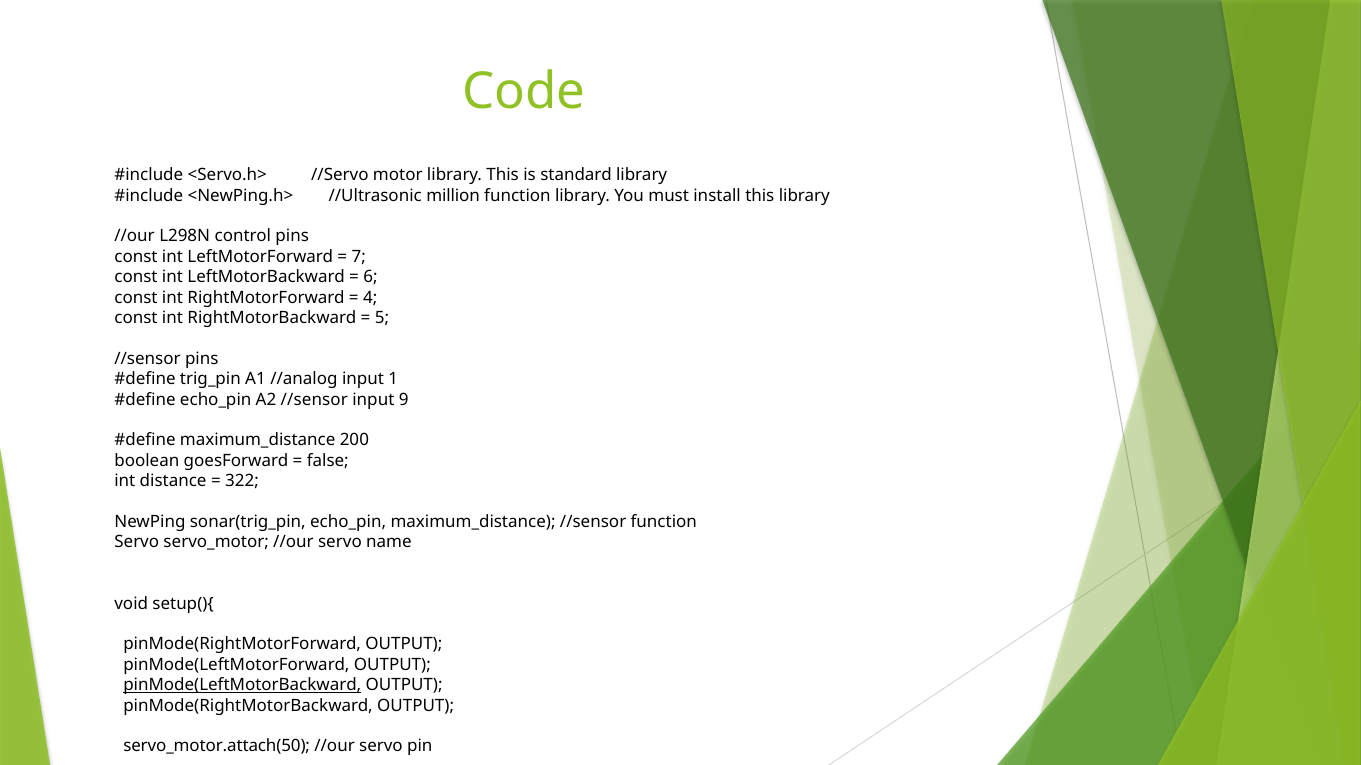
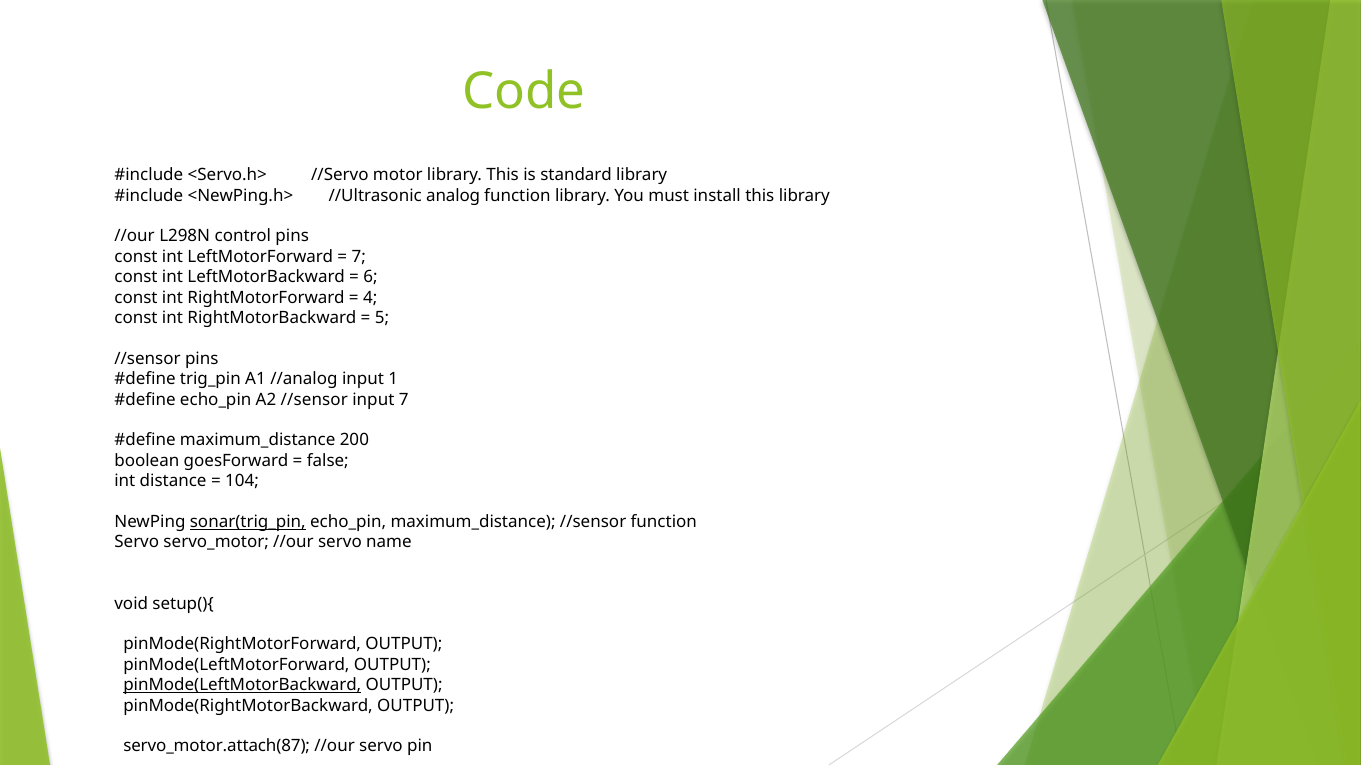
million: million -> analog (453, 196)
input 9: 9 -> 7 (404, 400)
322: 322 -> 104 (242, 481)
sonar(trig_pin underline: none -> present (248, 522)
servo_motor.attach(50: servo_motor.attach(50 -> servo_motor.attach(87 (217, 747)
